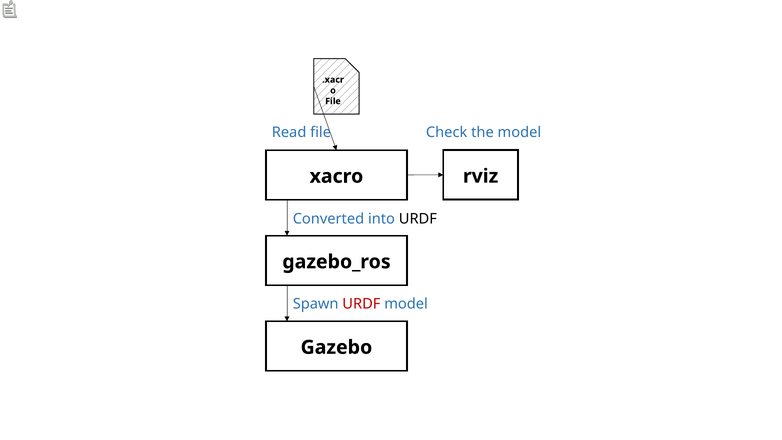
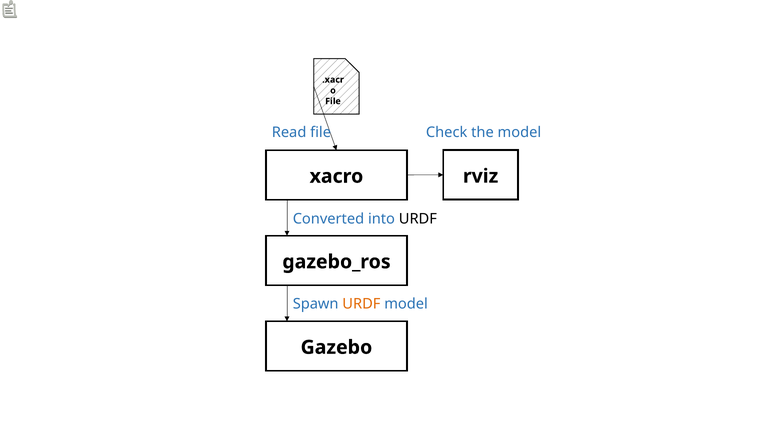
URDF colour: red -> orange (361, 304)
